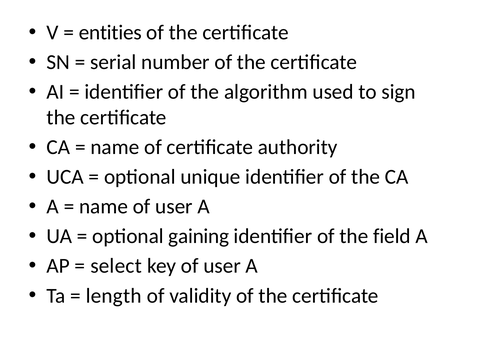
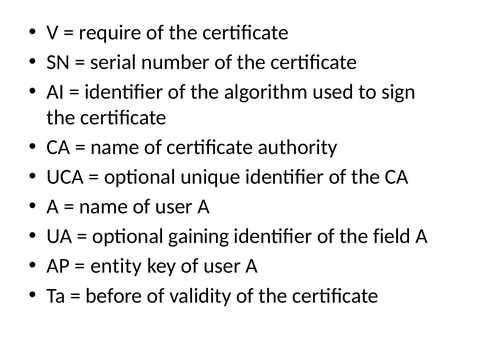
entities: entities -> require (110, 33)
select: select -> entity (116, 266)
length: length -> before (114, 296)
